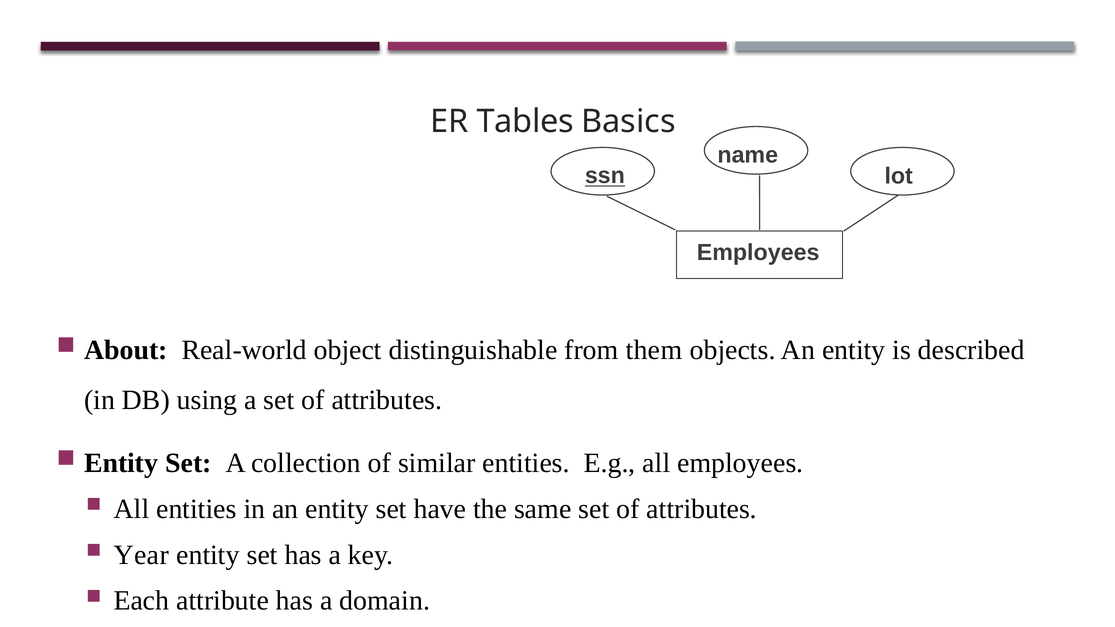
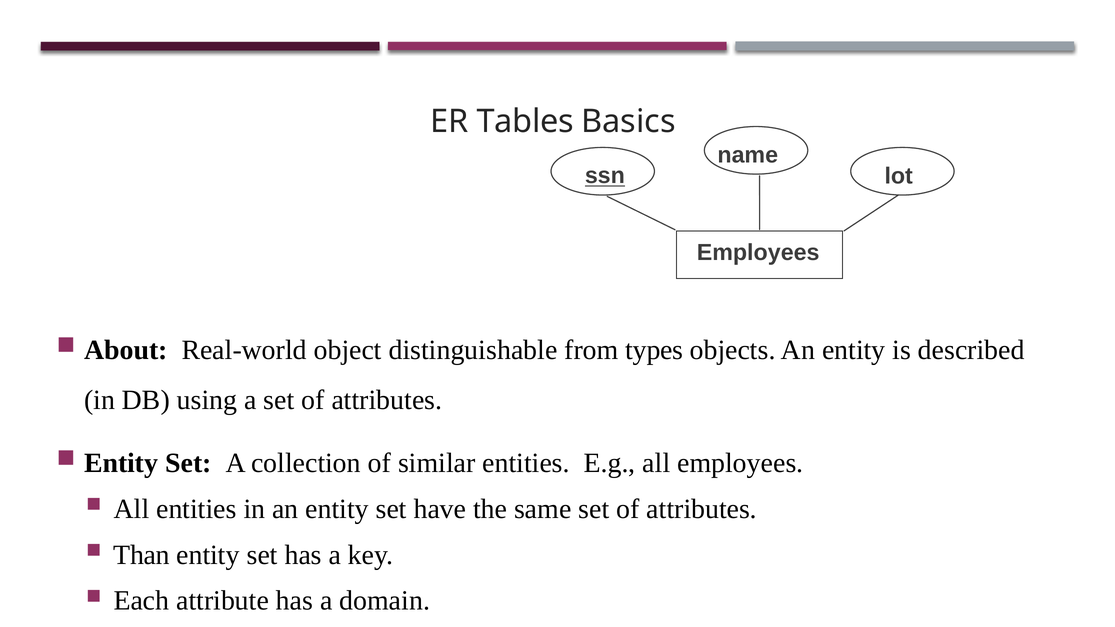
them: them -> types (654, 350)
Year: Year -> Than (142, 555)
